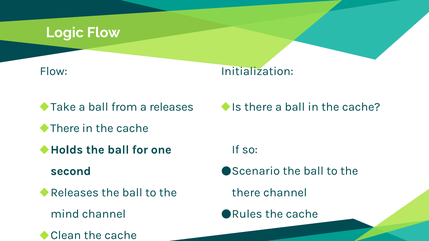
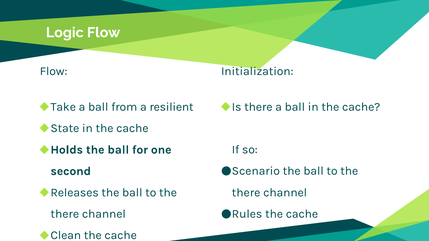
a releases: releases -> resilient (172, 107)
There: There -> State (65, 128)
mind: mind -> there (65, 214)
